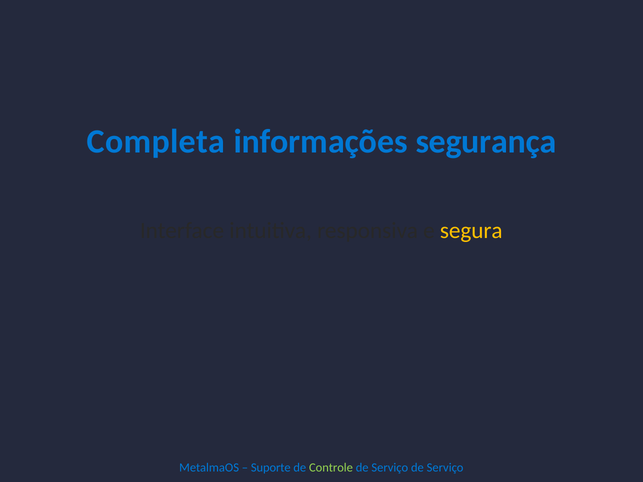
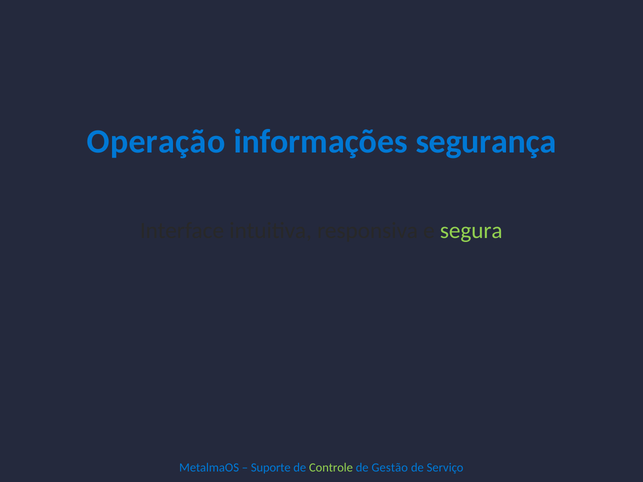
Completa: Completa -> Operação (156, 142)
segura colour: yellow -> light green (471, 231)
Serviço: Serviço -> Gestão (390, 468)
